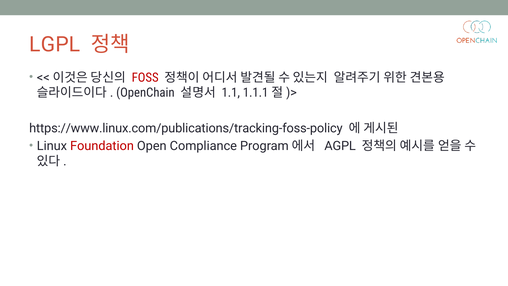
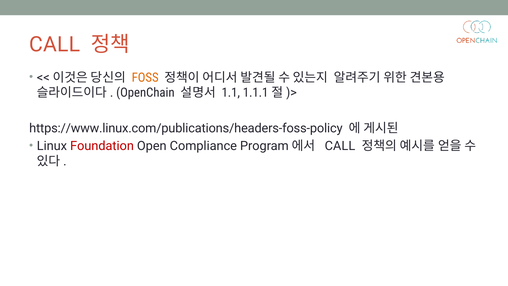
LGPL: LGPL -> CALL (55, 44)
FOSS colour: red -> orange (145, 77)
https://www.linux.com/publications/tracking-foss-policy: https://www.linux.com/publications/tracking-foss-policy -> https://www.linux.com/publications/headers-foss-policy (186, 128)
AGPL: AGPL -> CALL (340, 146)
